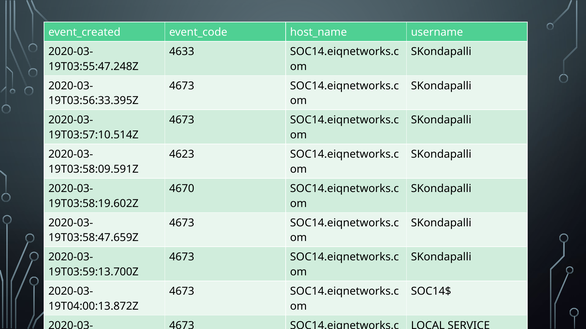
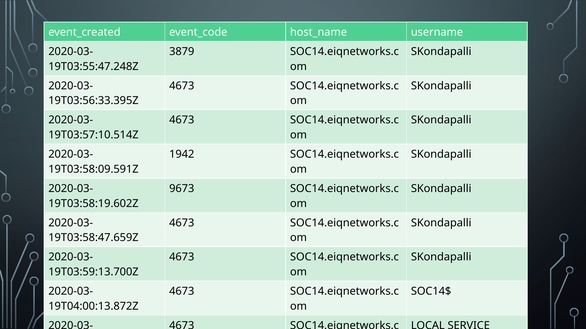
4633: 4633 -> 3879 (182, 52)
4623: 4623 -> 1942 (182, 155)
4670: 4670 -> 9673 (182, 189)
